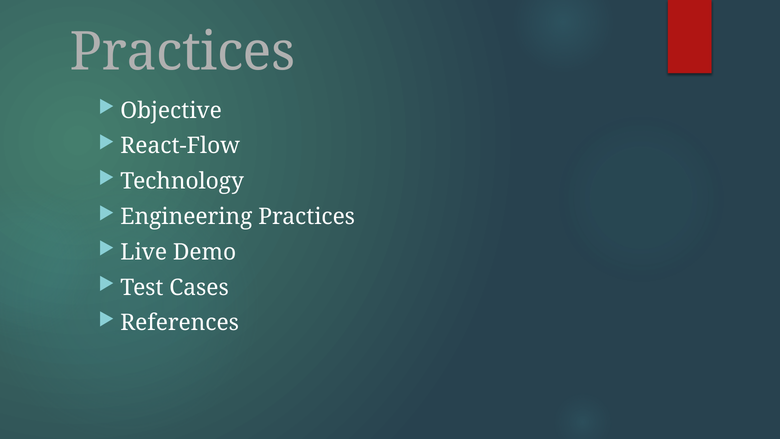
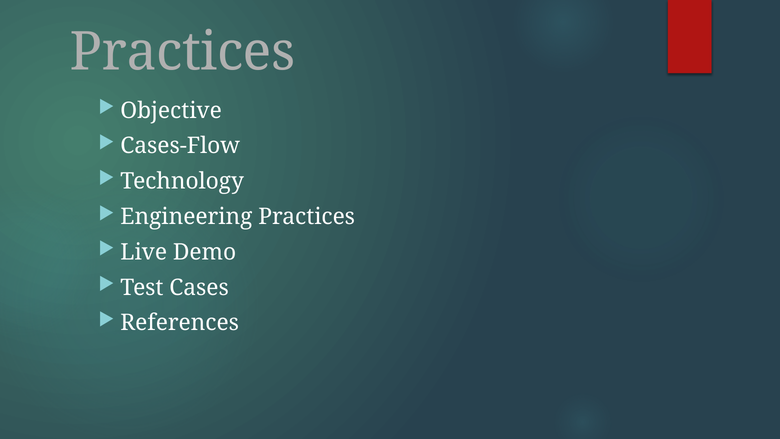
React-Flow: React-Flow -> Cases-Flow (180, 146)
